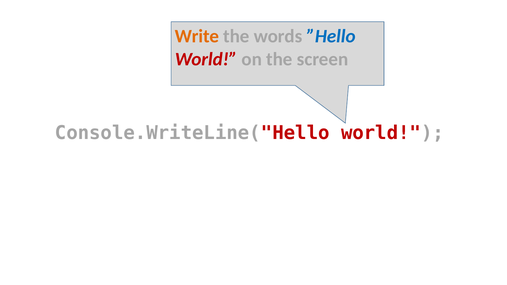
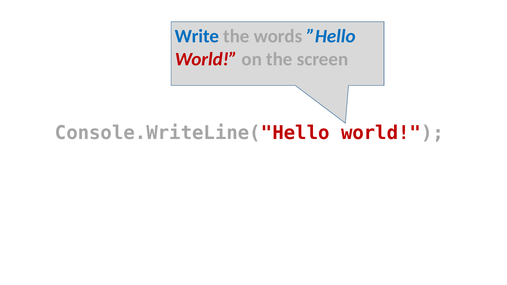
Write colour: orange -> blue (197, 36)
